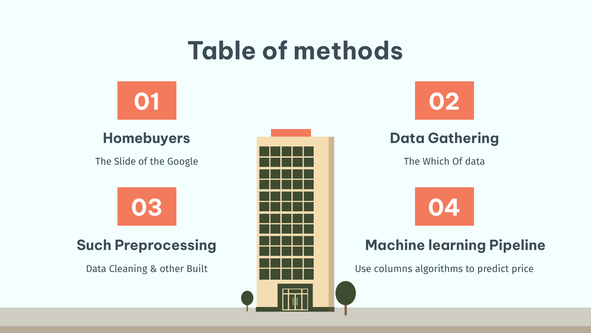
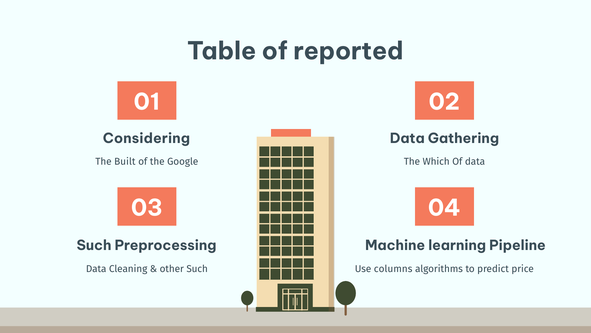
methods: methods -> reported (349, 51)
Homebuyers: Homebuyers -> Considering (146, 138)
Slide: Slide -> Built (125, 161)
other Built: Built -> Such (197, 268)
